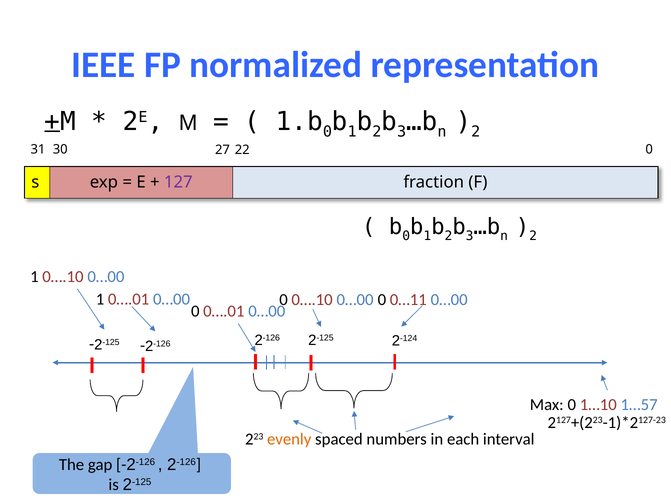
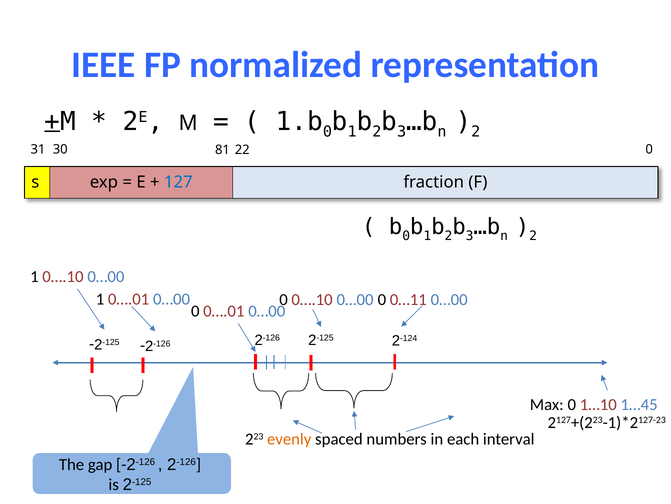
27: 27 -> 81 (223, 150)
127 colour: purple -> blue (178, 182)
1…57: 1…57 -> 1…45 (639, 404)
